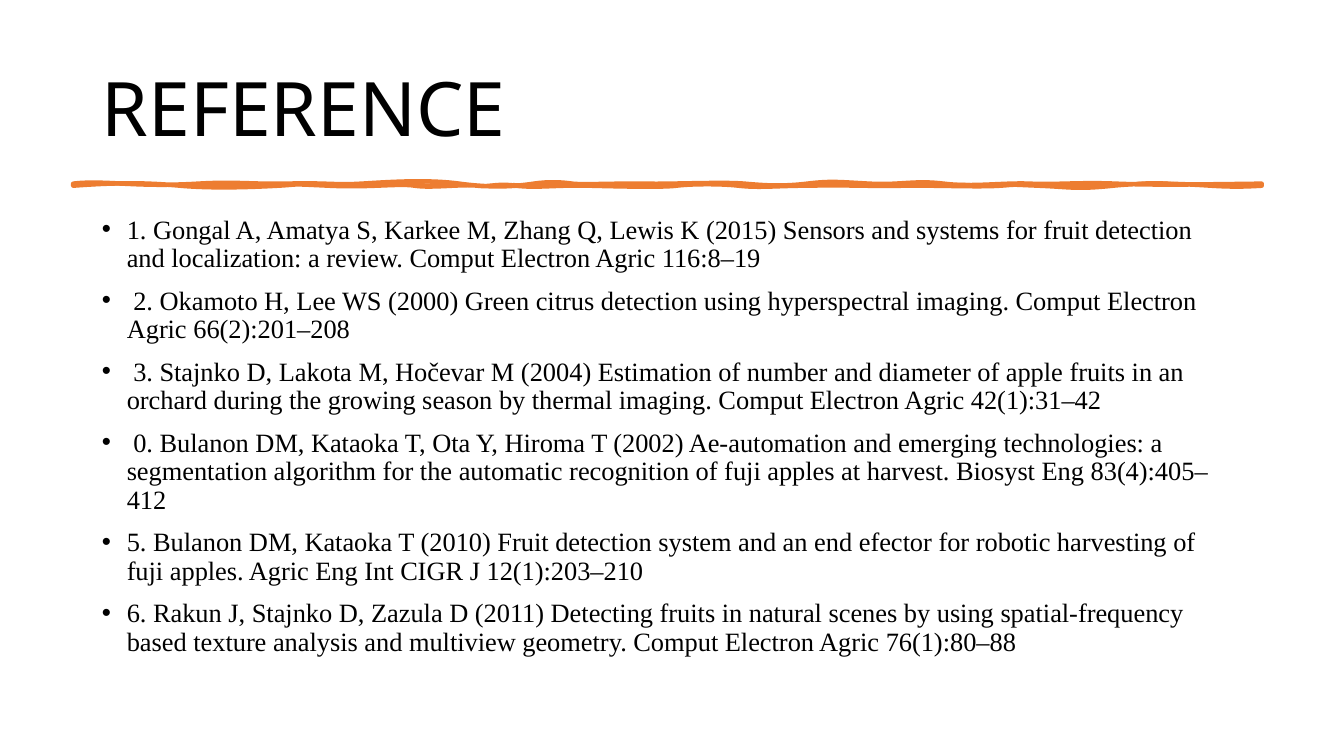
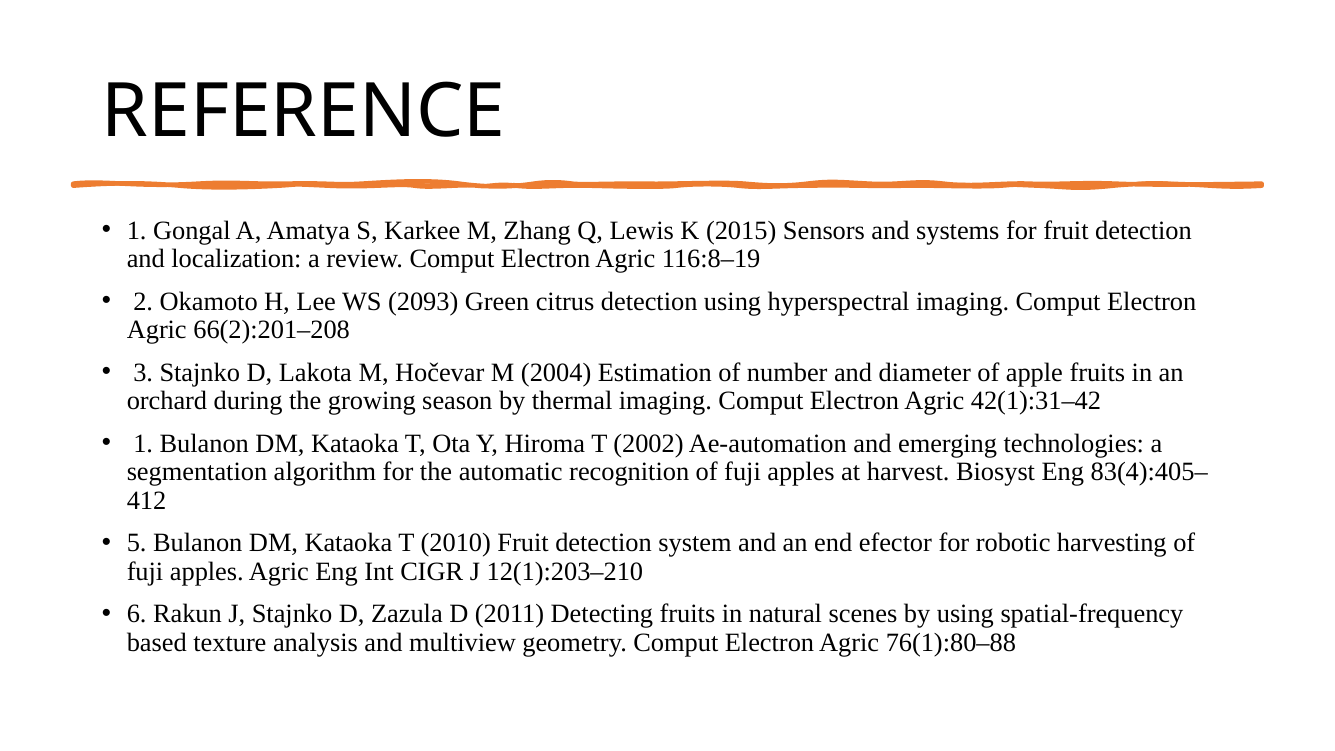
2000: 2000 -> 2093 (423, 301)
0: 0 -> 1 (143, 443)
